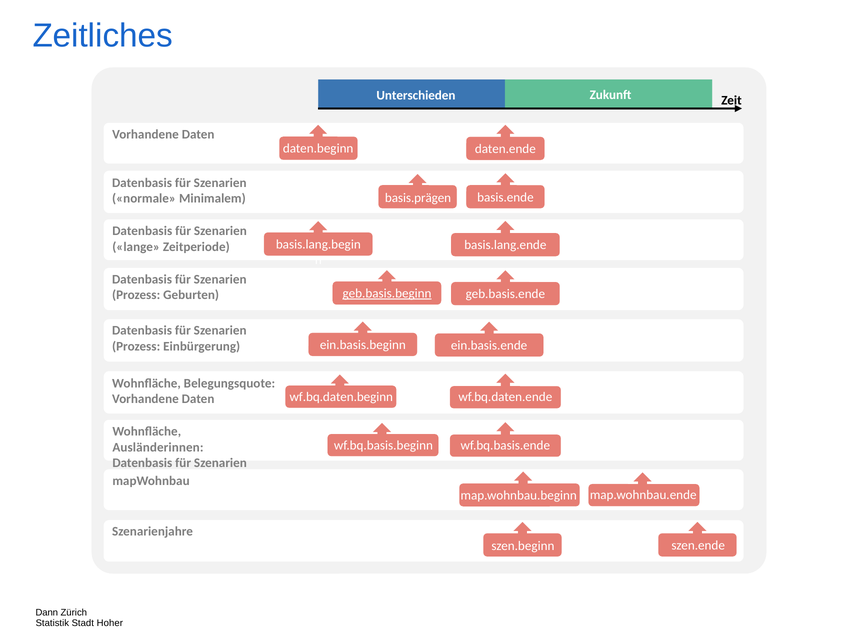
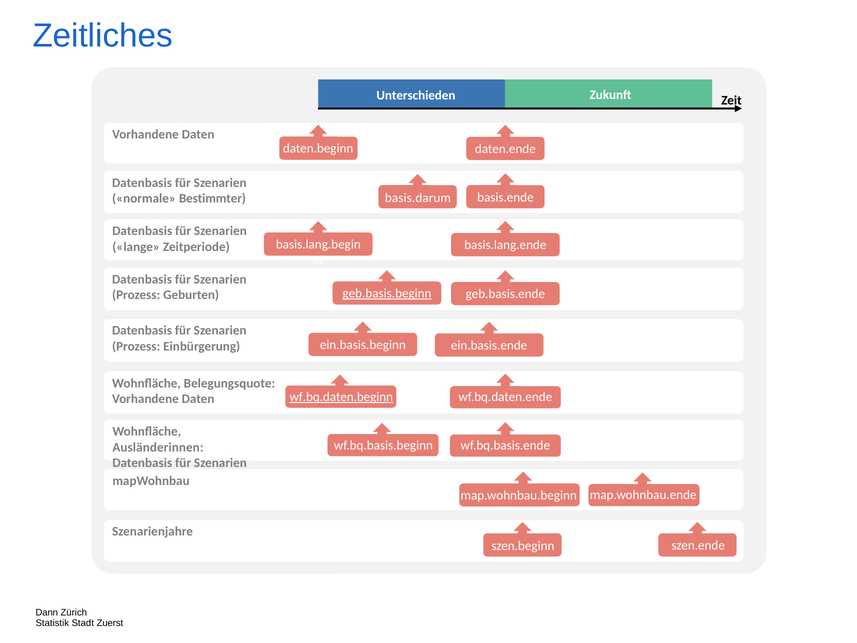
basis.prägen: basis.prägen -> basis.darum (418, 198)
Minimalem: Minimalem -> Bestimmter (212, 198)
wf.bq.daten.beginn underline: none -> present (341, 397)
Hoher: Hoher -> Zuerst (110, 623)
